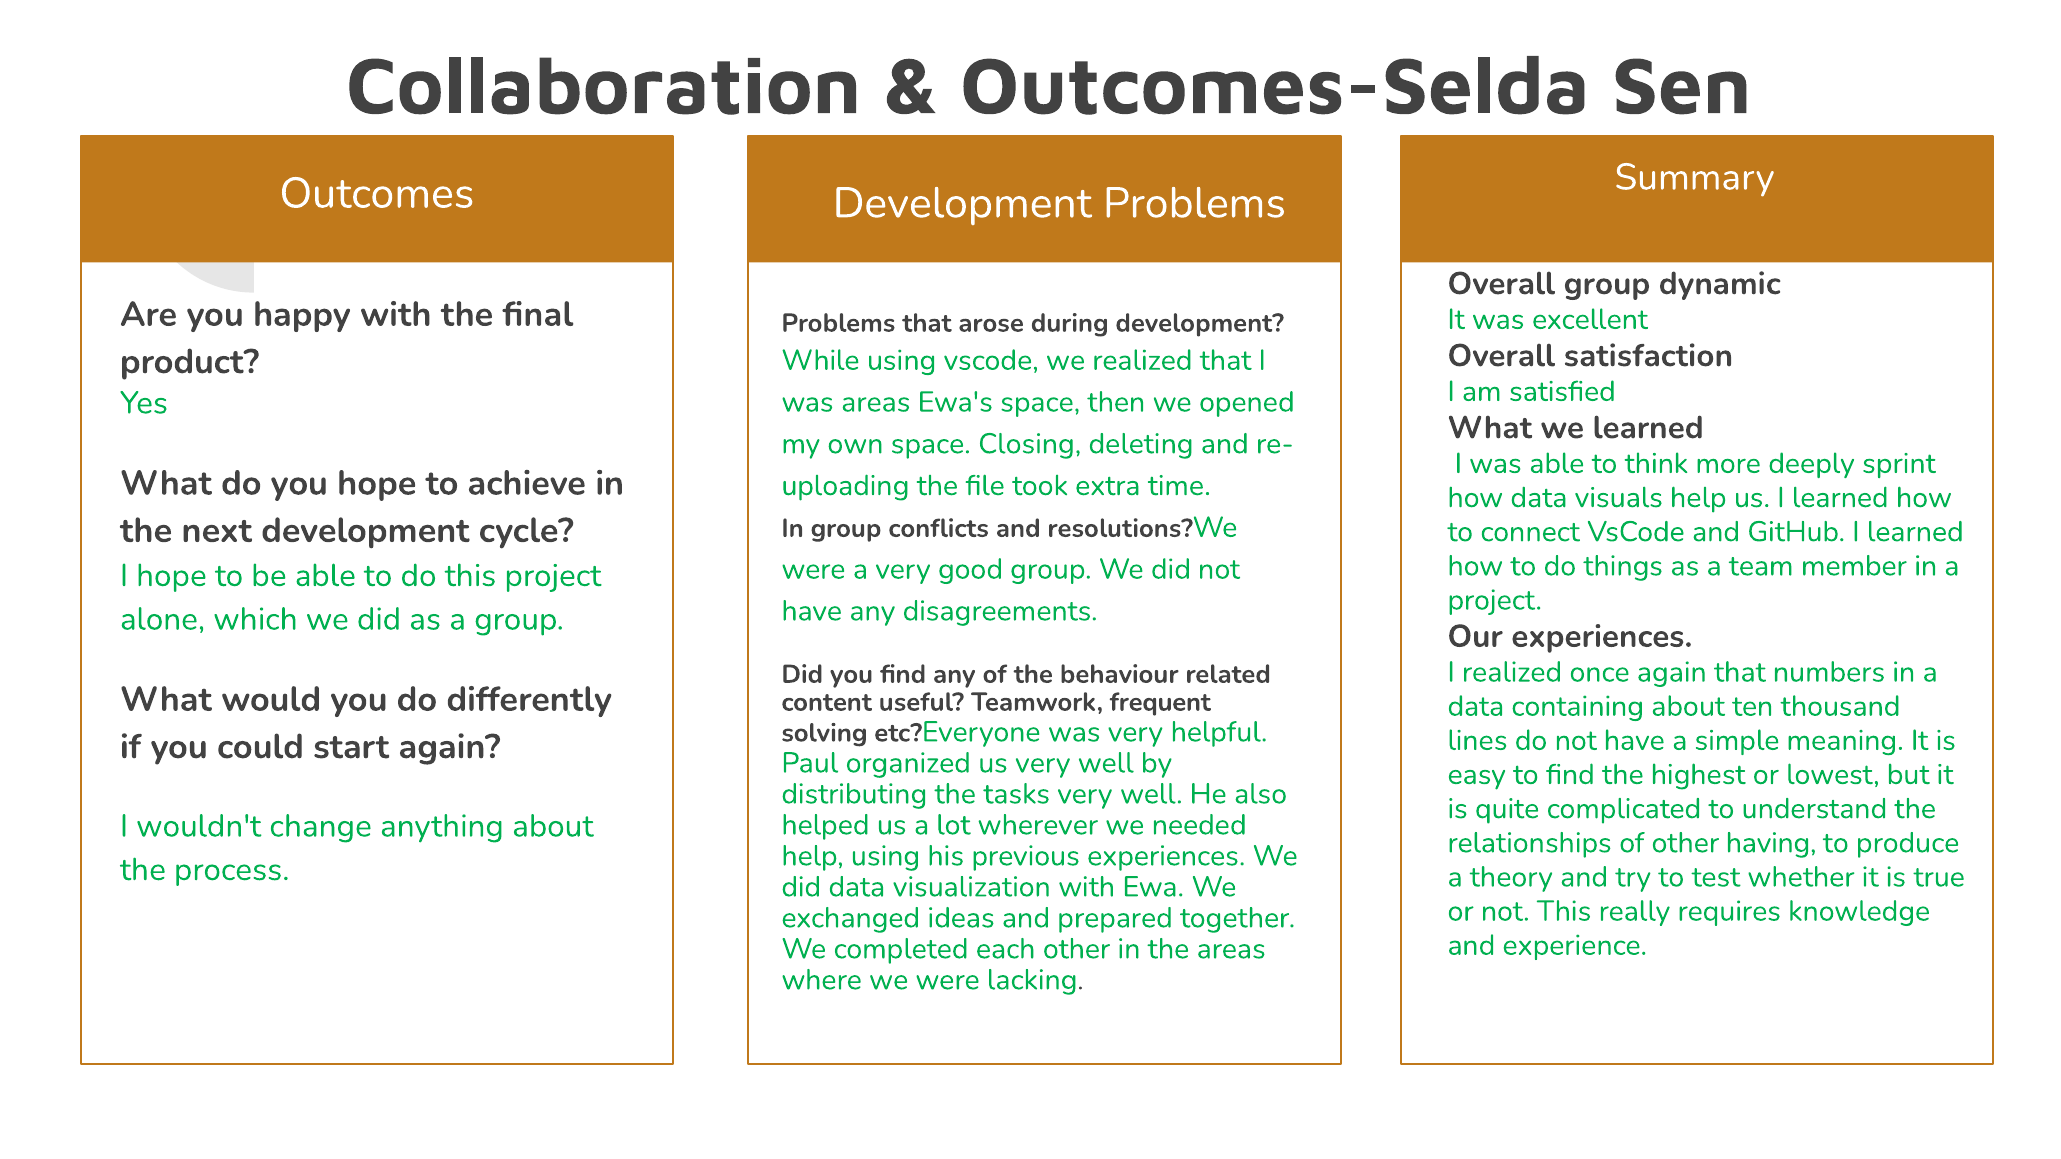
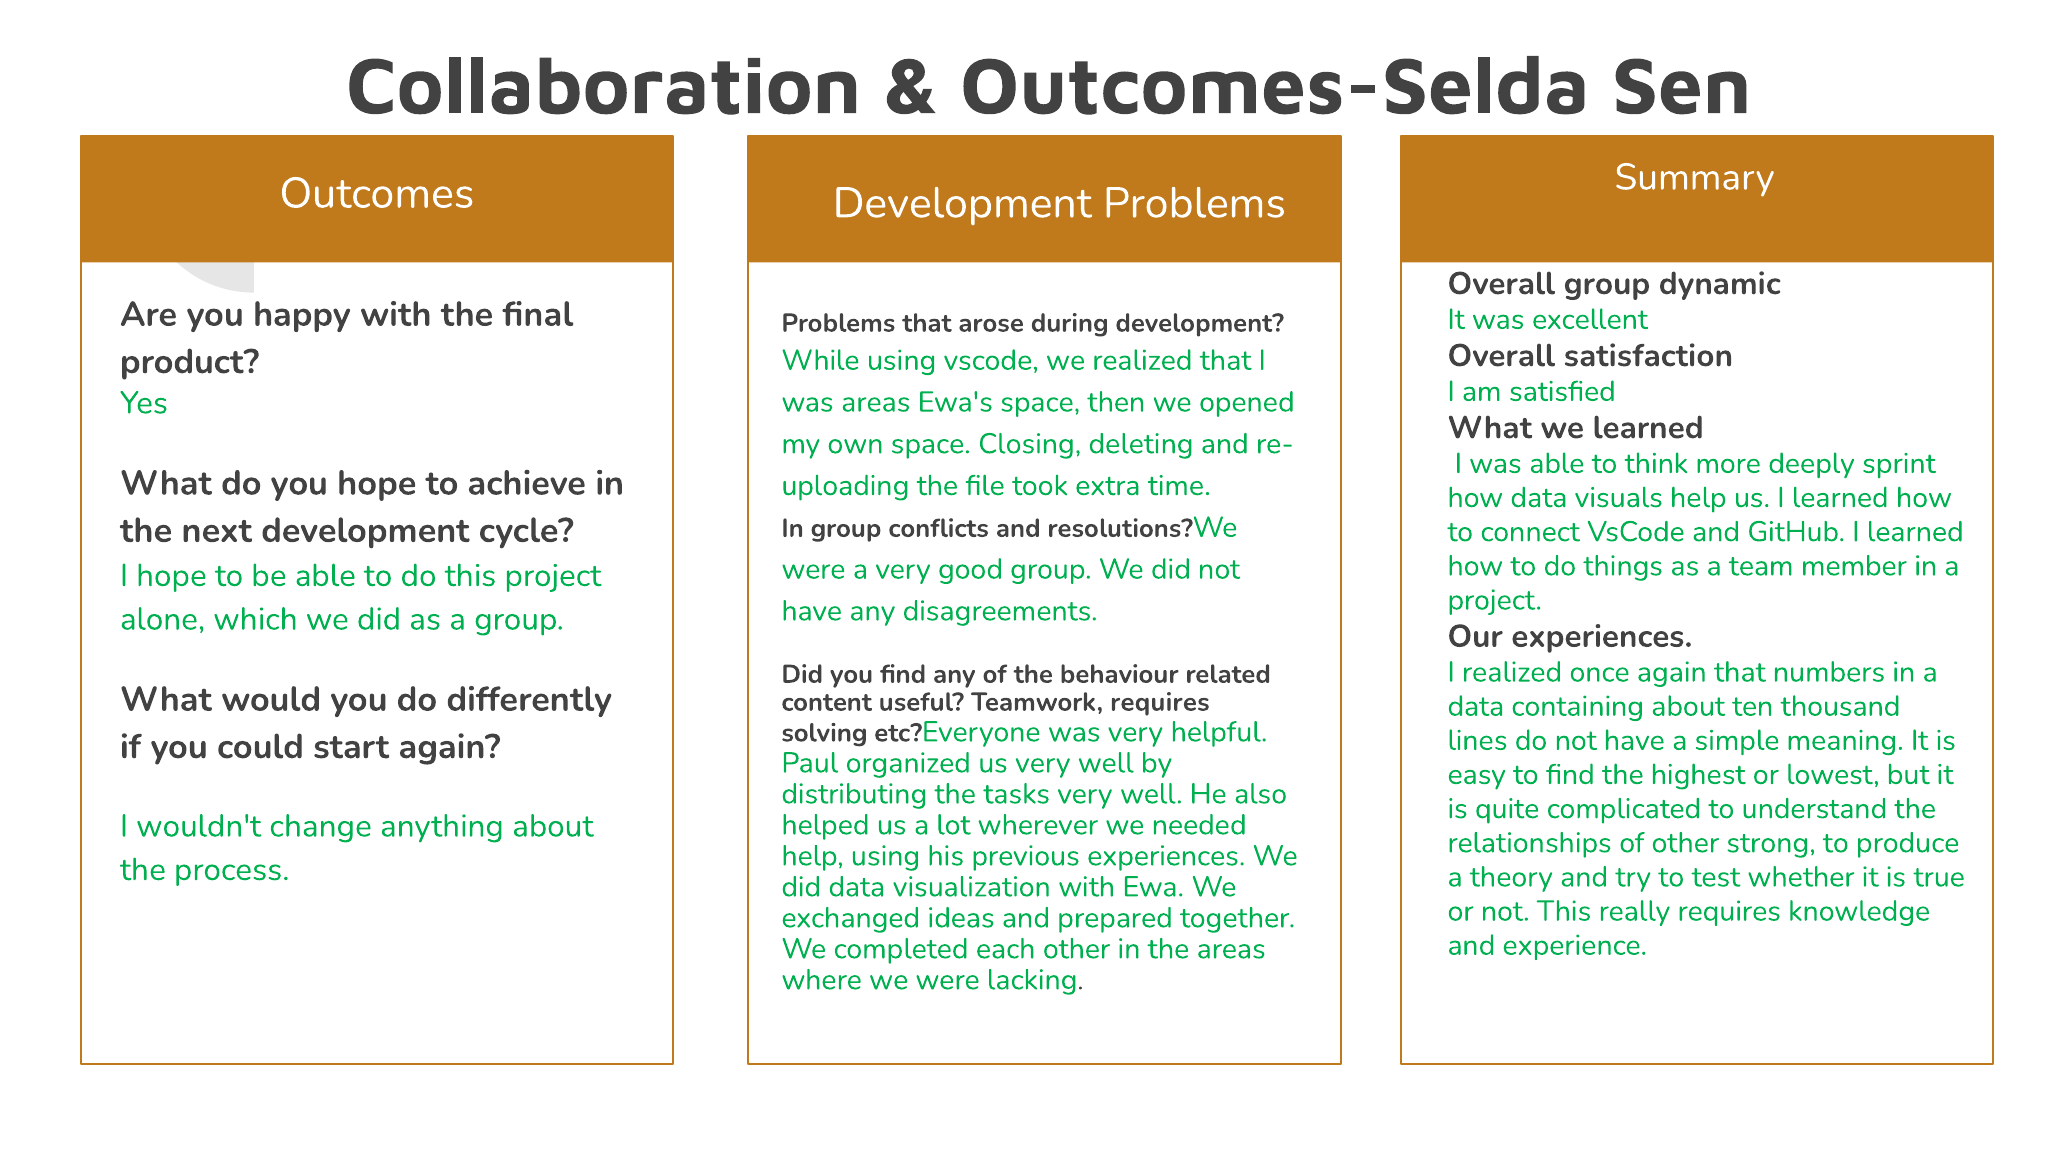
Teamwork frequent: frequent -> requires (1160, 702)
having: having -> strong (1771, 843)
